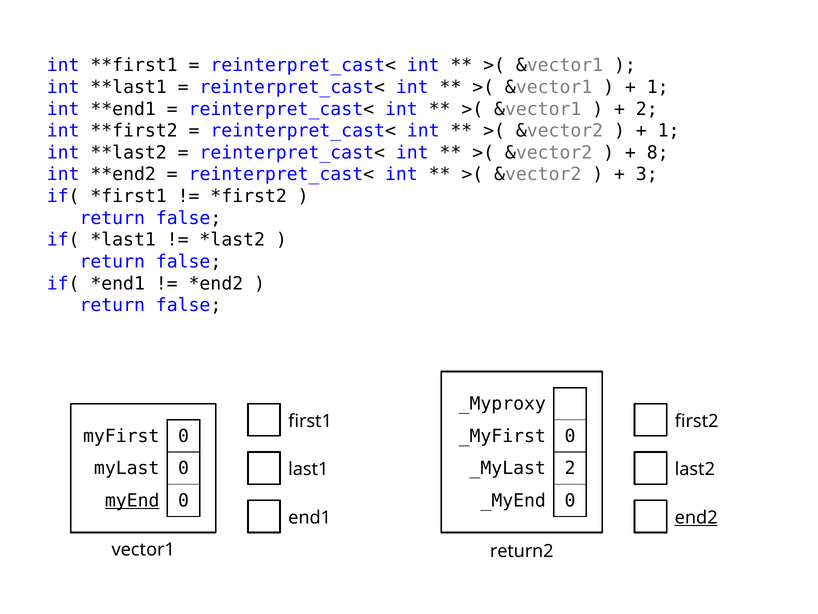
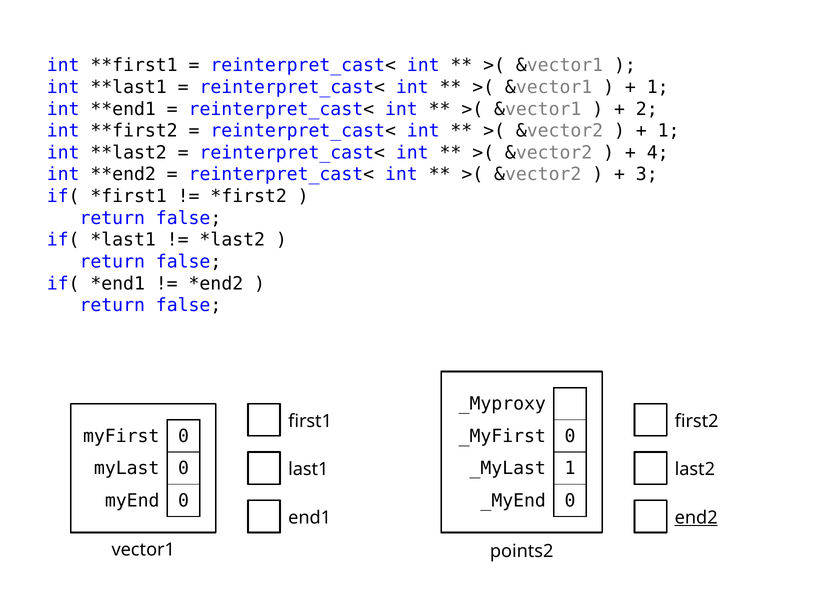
8: 8 -> 4 (658, 153)
2: 2 -> 1 (570, 468)
myEnd underline: present -> none (132, 500)
return2: return2 -> points2 (522, 551)
